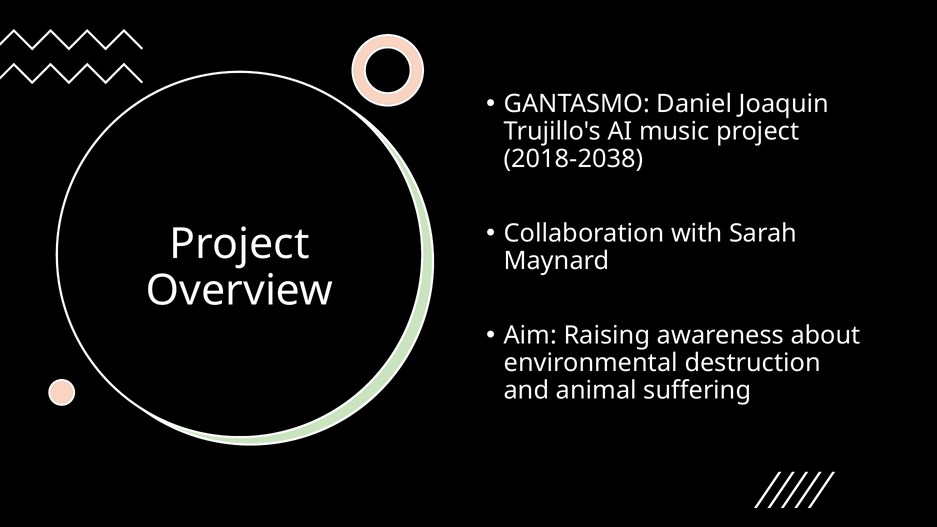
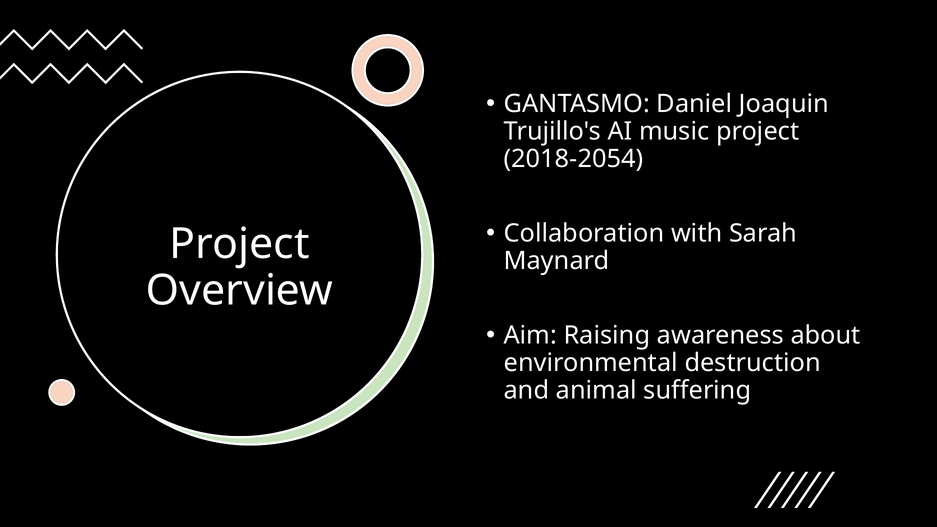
2018-2038: 2018-2038 -> 2018-2054 (574, 159)
